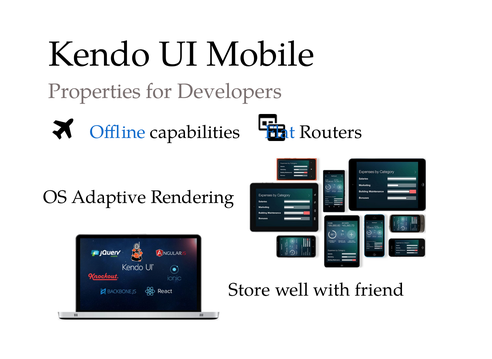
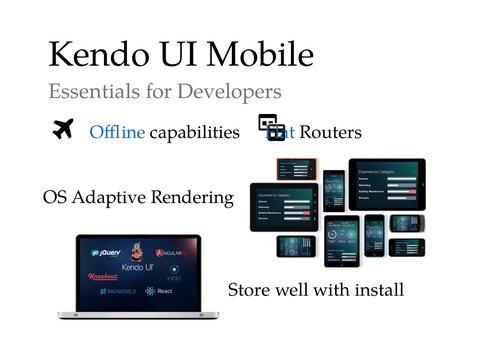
Properties: Properties -> Essentials (94, 91)
friend: friend -> install (380, 289)
